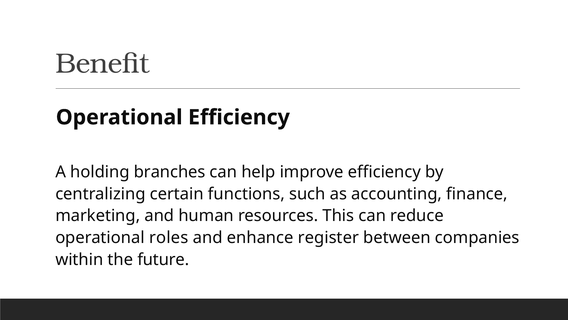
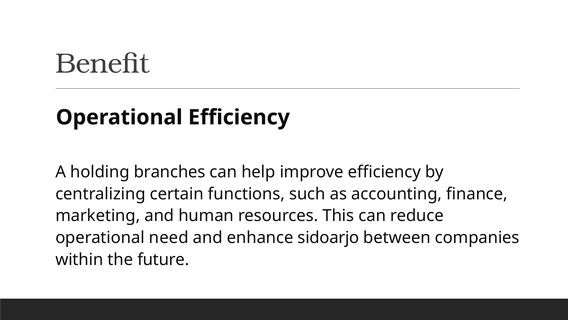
roles: roles -> need (169, 237)
register: register -> sidoarjo (328, 237)
